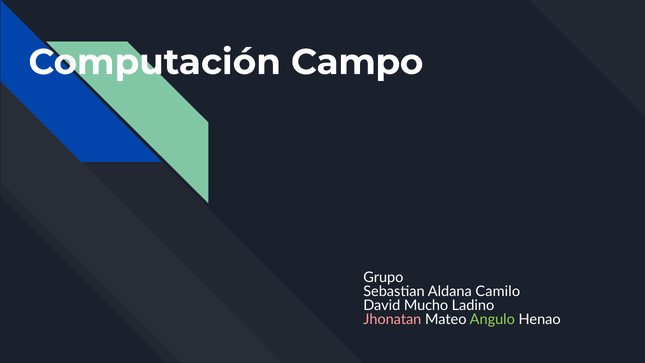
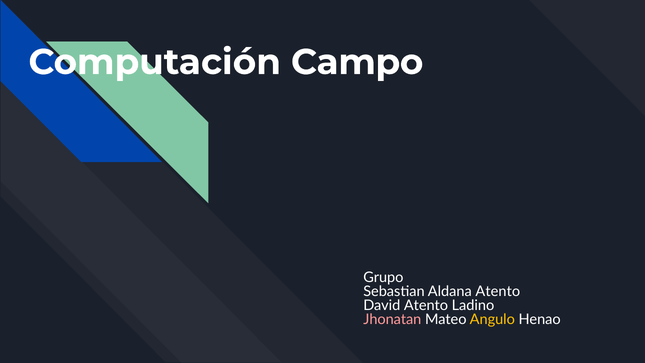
Aldana Camilo: Camilo -> Atento (498, 291)
David Mucho: Mucho -> Atento (426, 305)
Angulo colour: light green -> yellow (492, 319)
